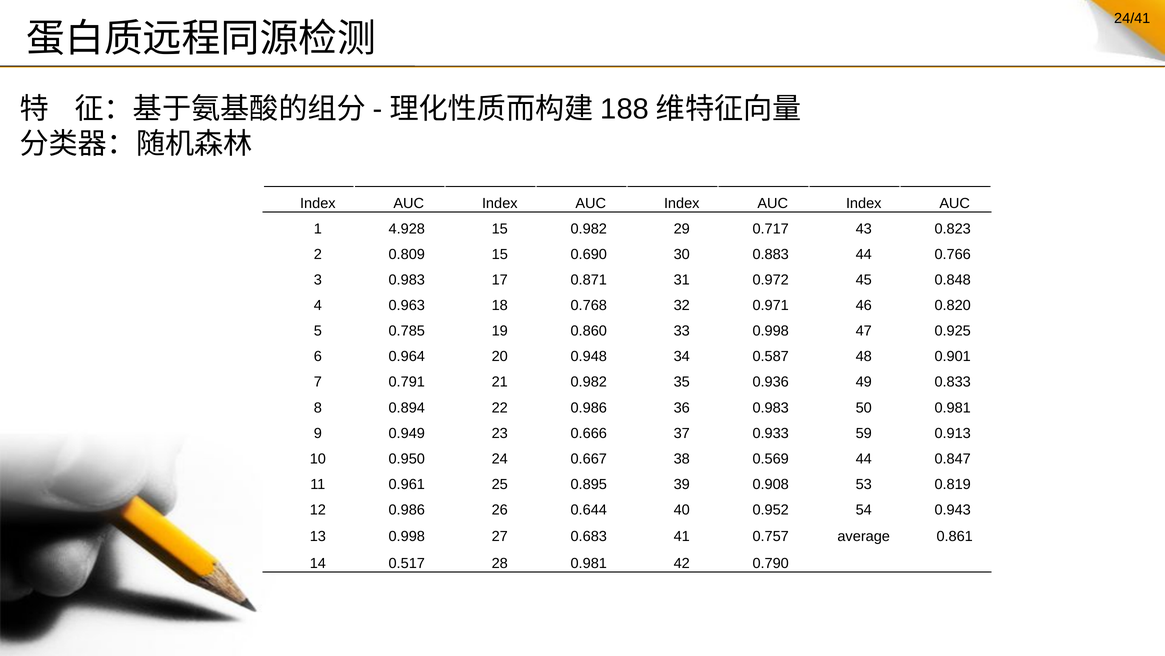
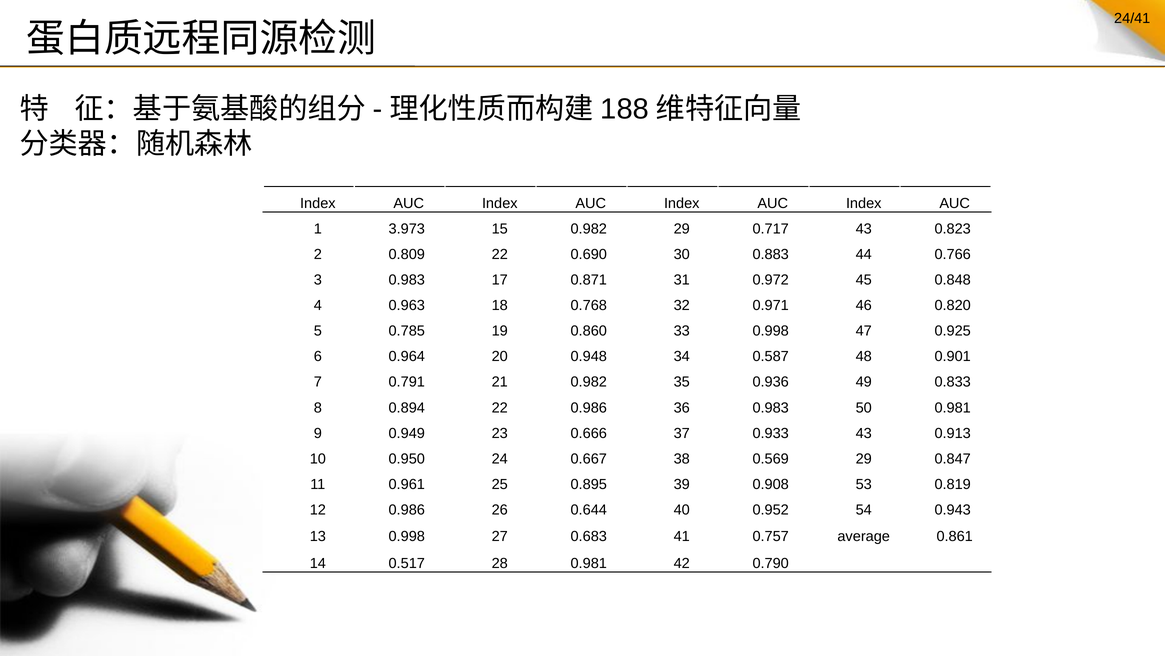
4.928: 4.928 -> 3.973 (407, 229)
0.809 15: 15 -> 22 (500, 254)
0.933 59: 59 -> 43 (864, 433)
0.569 44: 44 -> 29 (864, 458)
